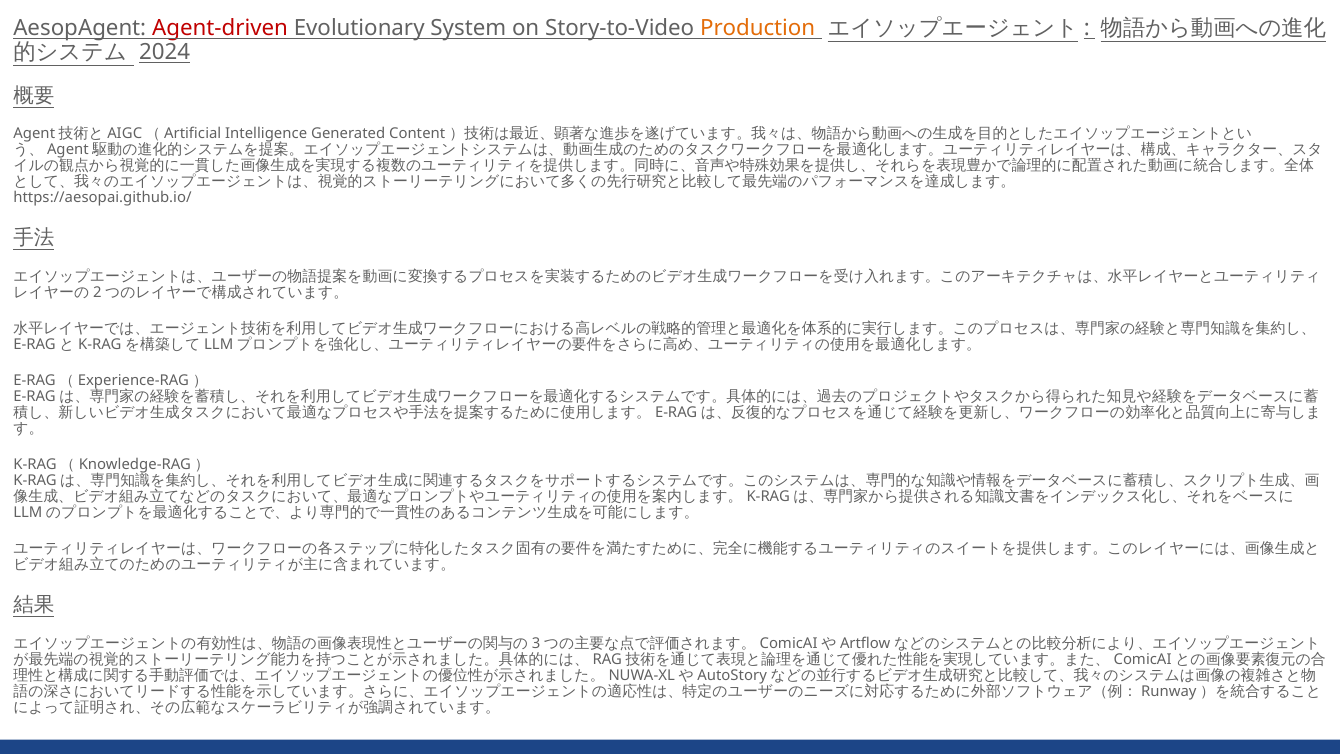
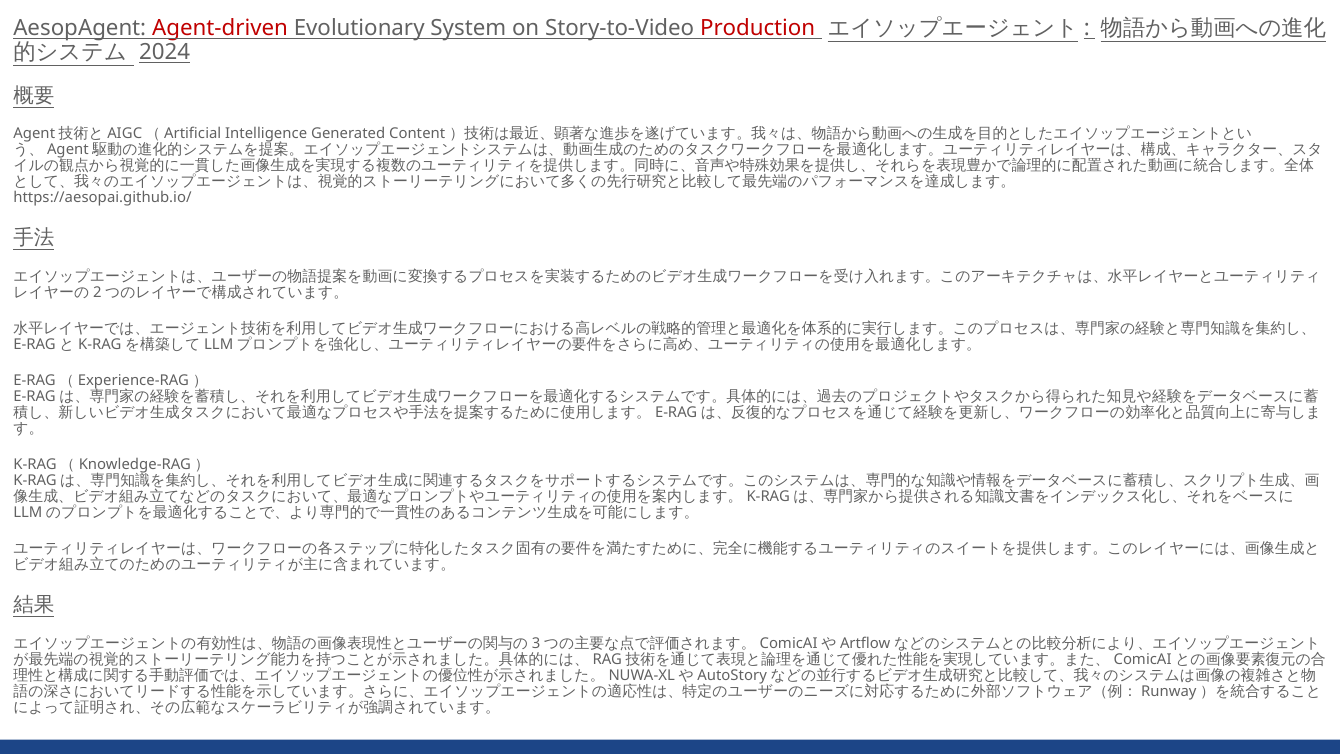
Production colour: orange -> red (758, 28)
